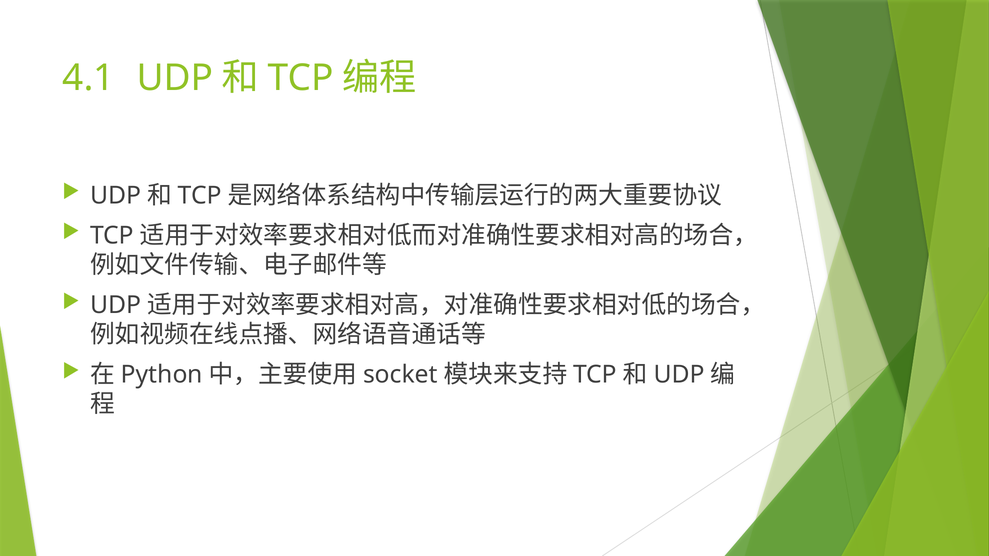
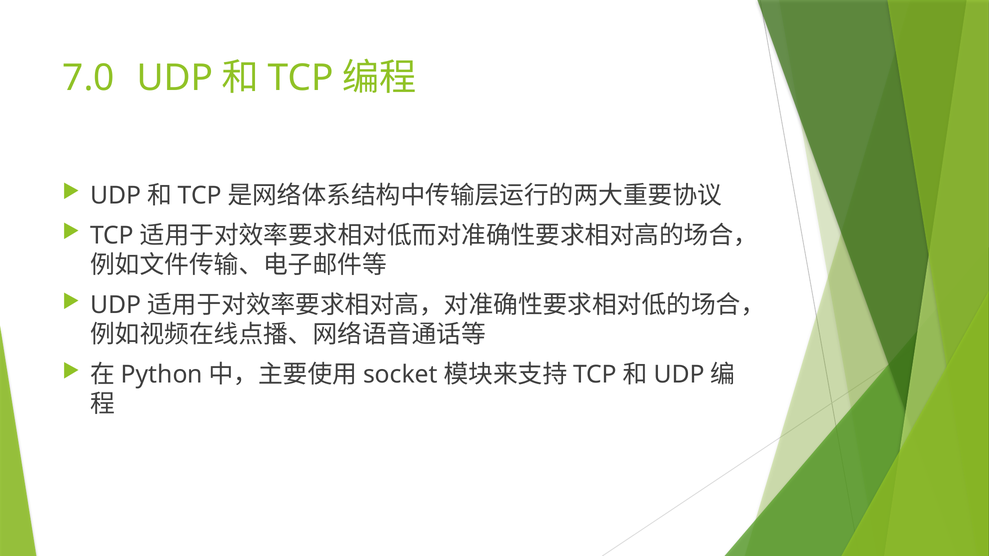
4.1: 4.1 -> 7.0 (89, 78)
